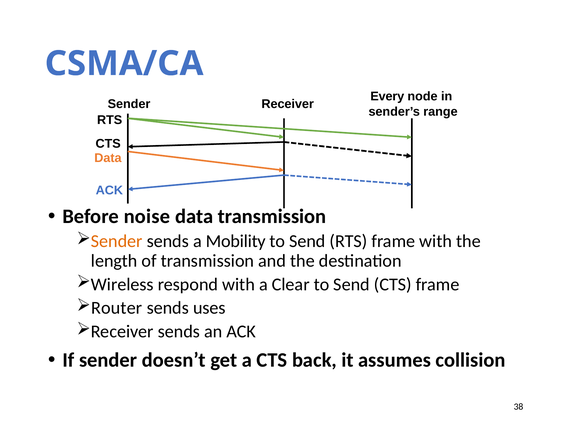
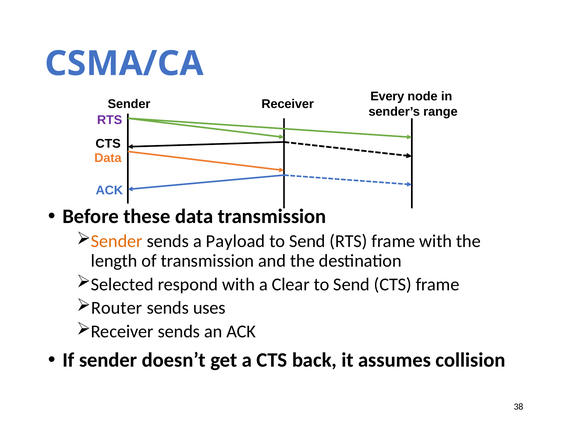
RTS colour: black -> purple (110, 120)
noise: noise -> these (147, 216)
Mobility: Mobility -> Payload (236, 241)
Wireless: Wireless -> Selected (122, 284)
